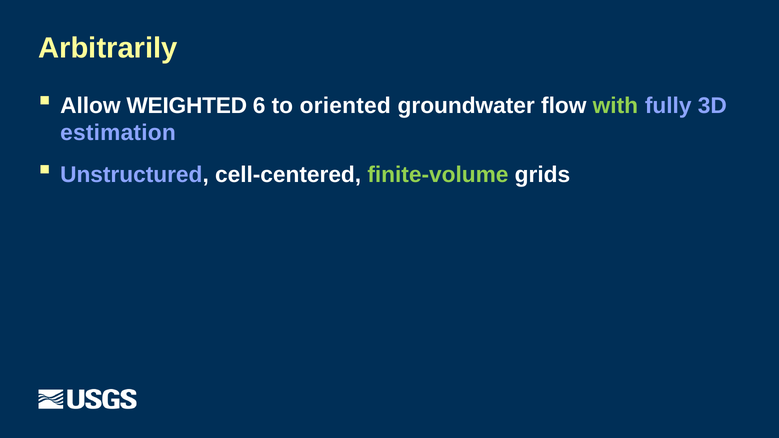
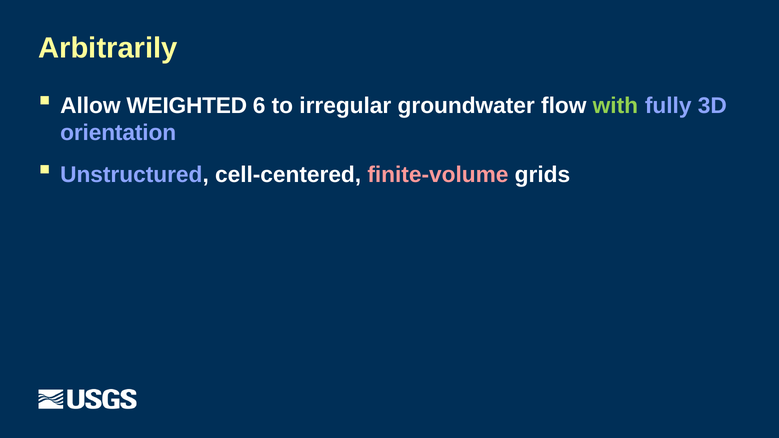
oriented: oriented -> irregular (345, 106)
estimation: estimation -> orientation (118, 133)
finite-volume colour: light green -> pink (438, 175)
